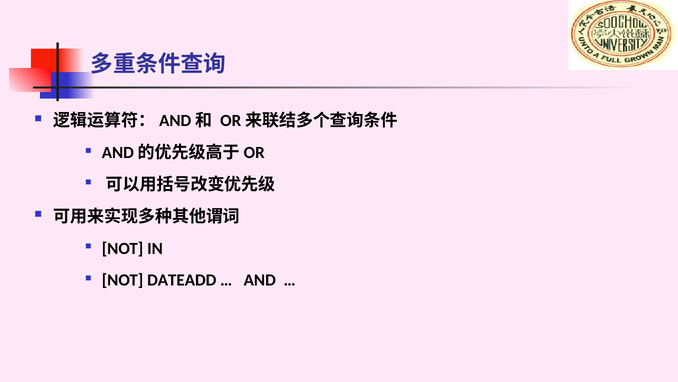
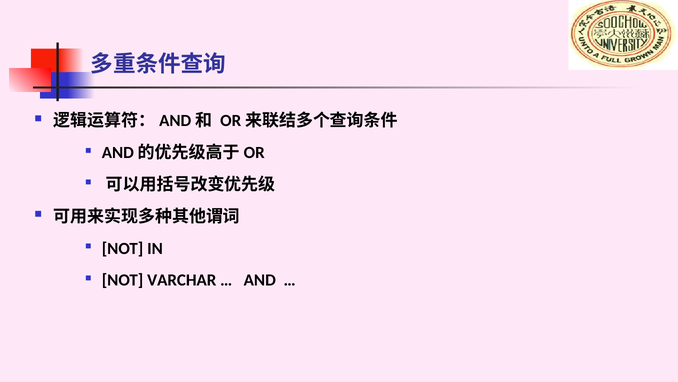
DATEADD: DATEADD -> VARCHAR (182, 280)
